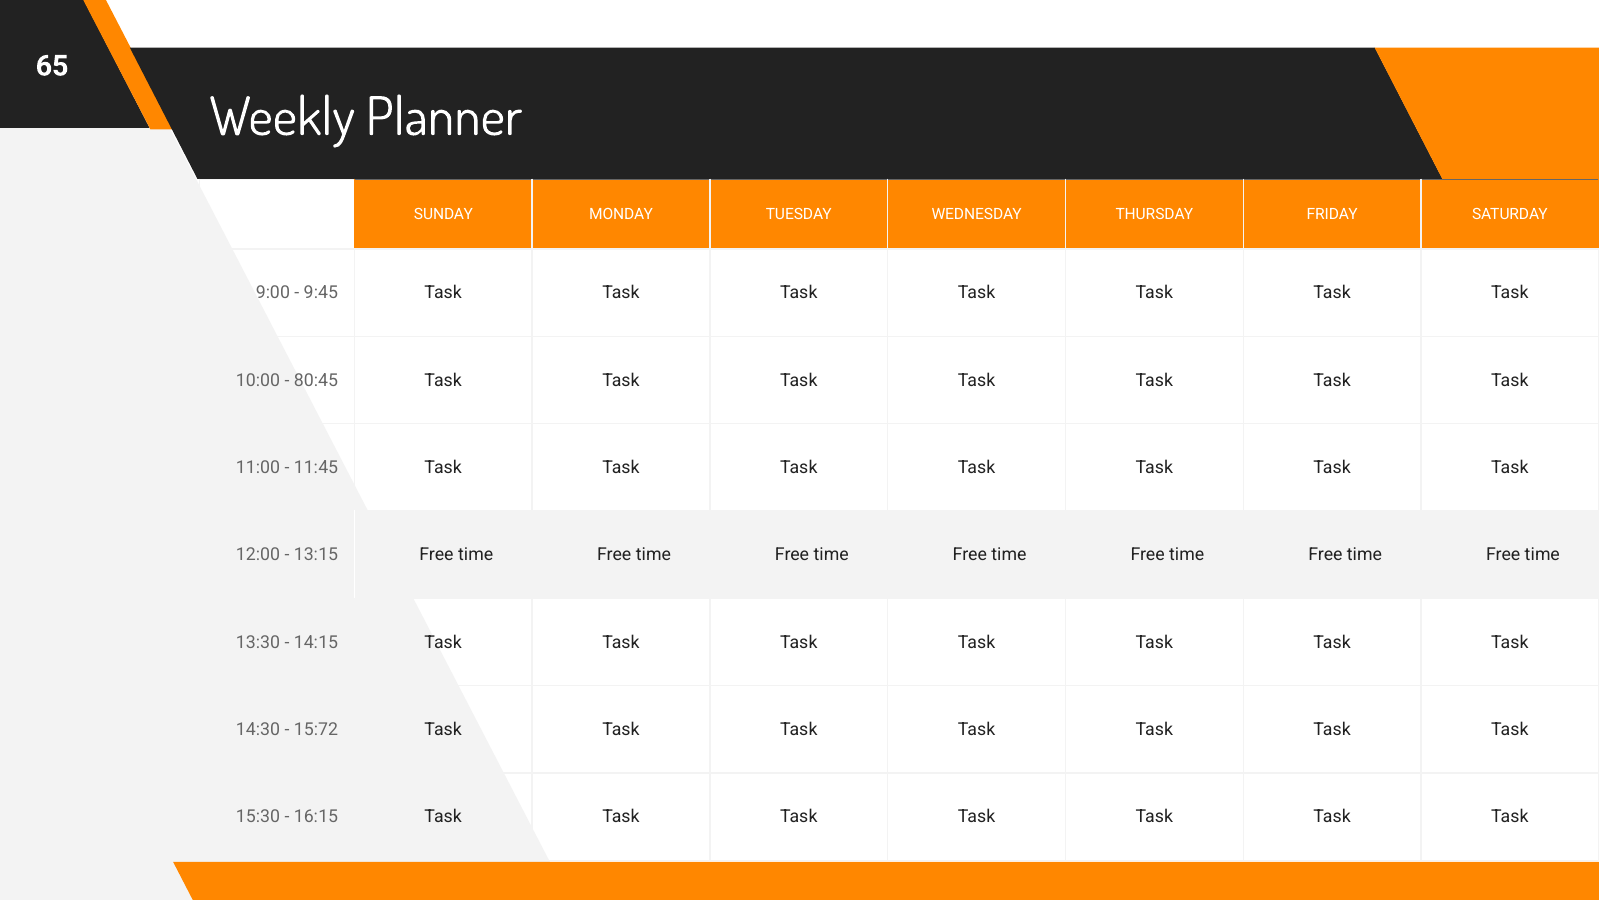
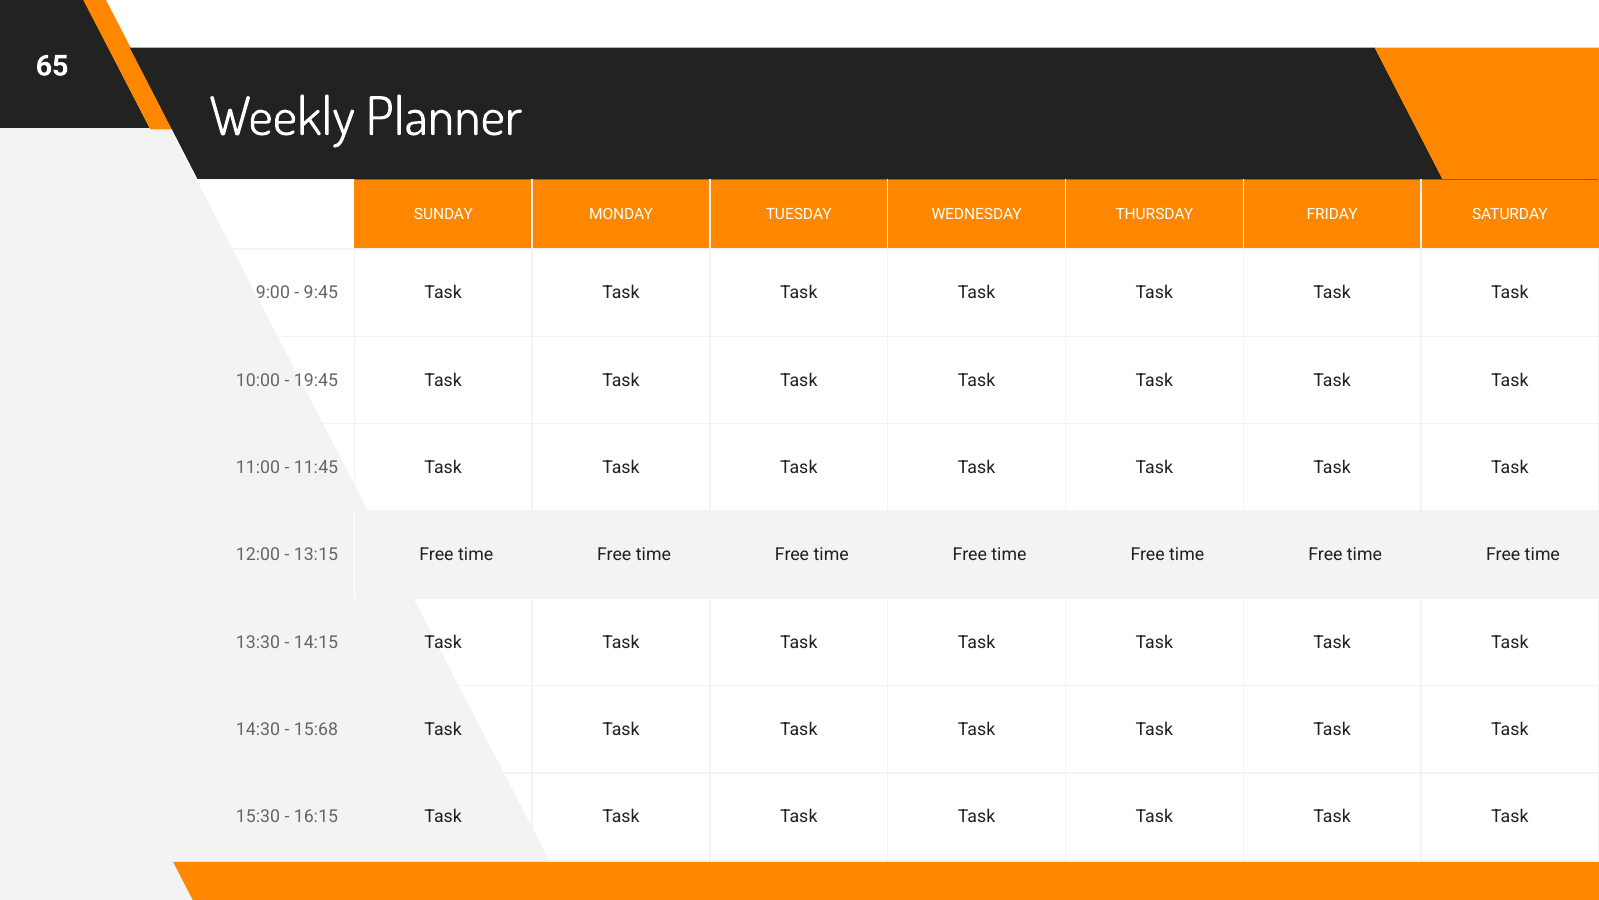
80:45: 80:45 -> 19:45 (316, 380)
15:72: 15:72 -> 15:68 (316, 729)
